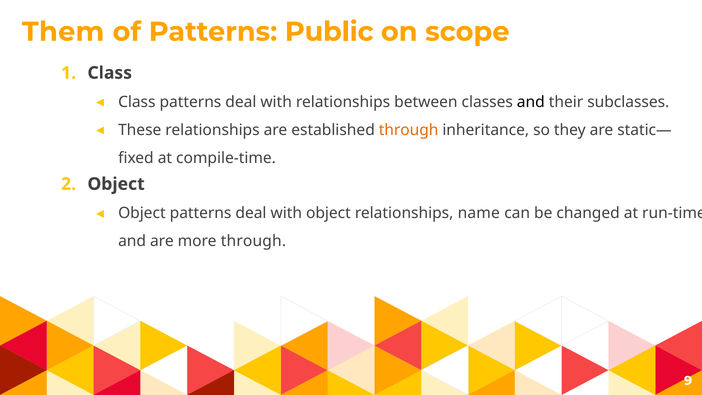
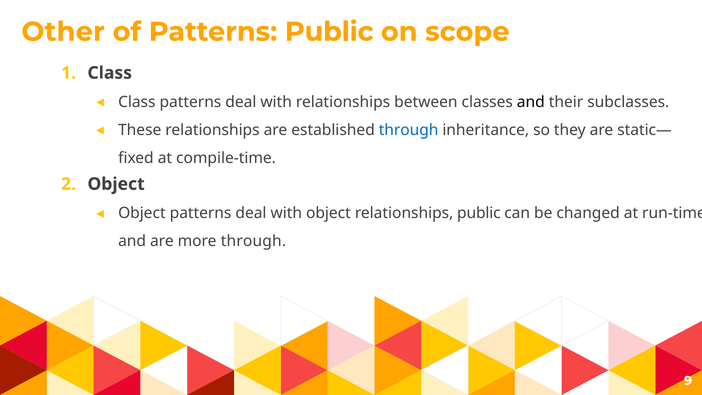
Them: Them -> Other (63, 32)
through colour: orange -> blue (409, 130)
relationships name: name -> public (479, 213)
